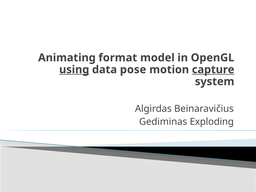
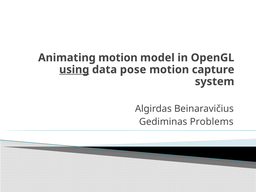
Animating format: format -> motion (118, 58)
capture underline: present -> none (213, 70)
Exploding: Exploding -> Problems (212, 122)
